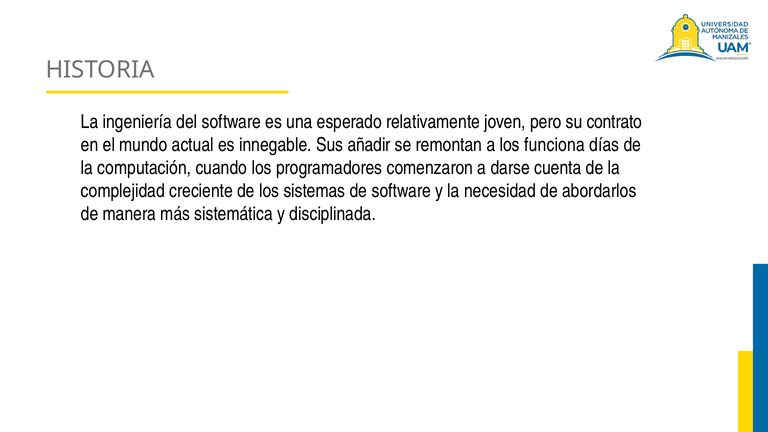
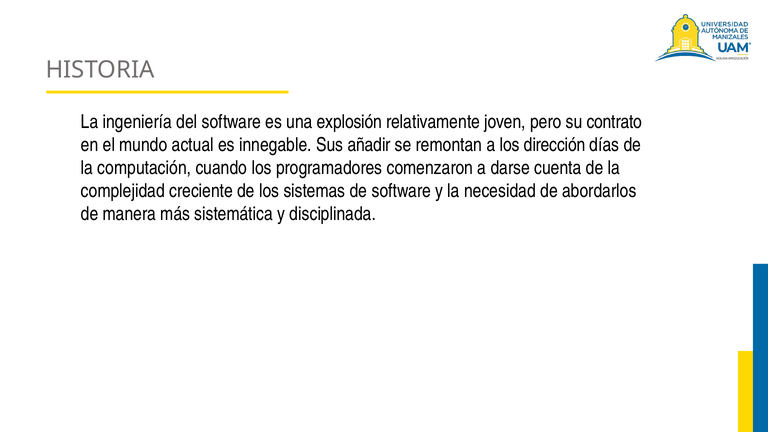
esperado: esperado -> explosión (349, 122)
funciona: funciona -> dirección (555, 145)
